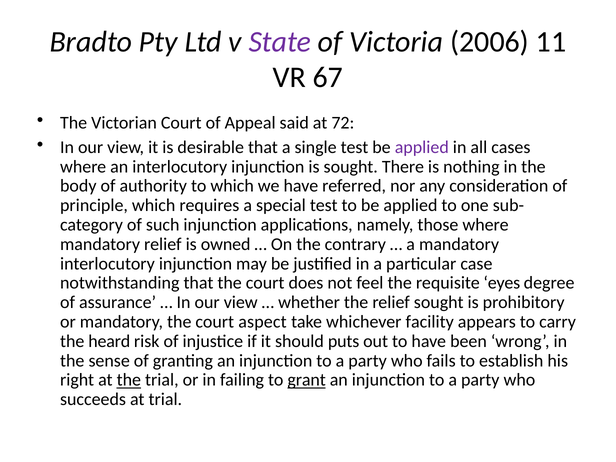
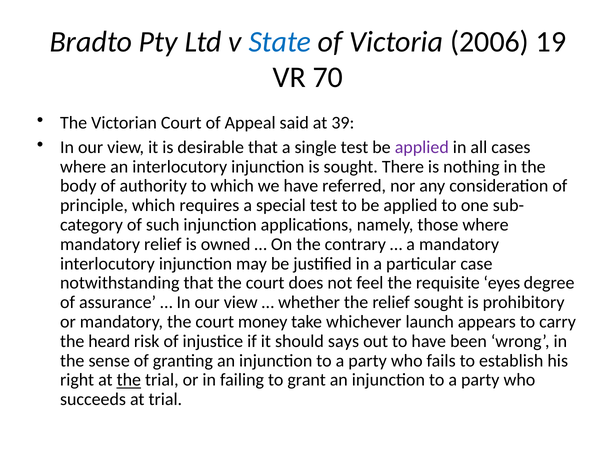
State colour: purple -> blue (280, 42)
11: 11 -> 19 (551, 42)
67: 67 -> 70 (328, 78)
72: 72 -> 39 (343, 123)
aspect: aspect -> money (263, 322)
facility: facility -> launch (430, 322)
puts: puts -> says (344, 341)
grant underline: present -> none (307, 380)
